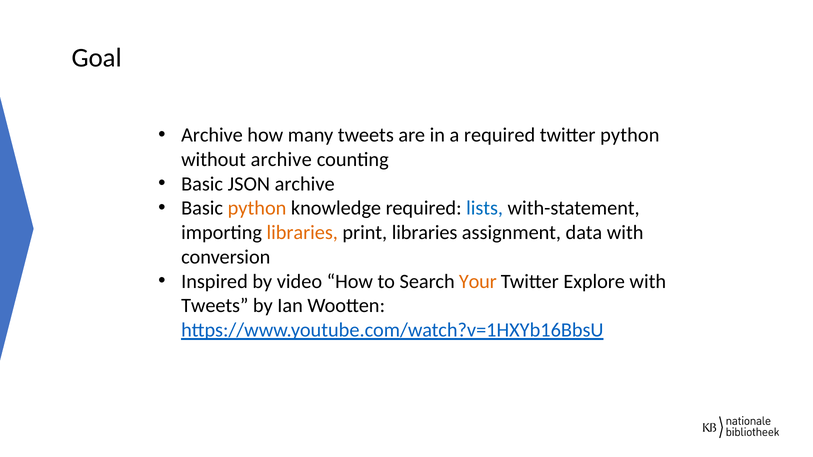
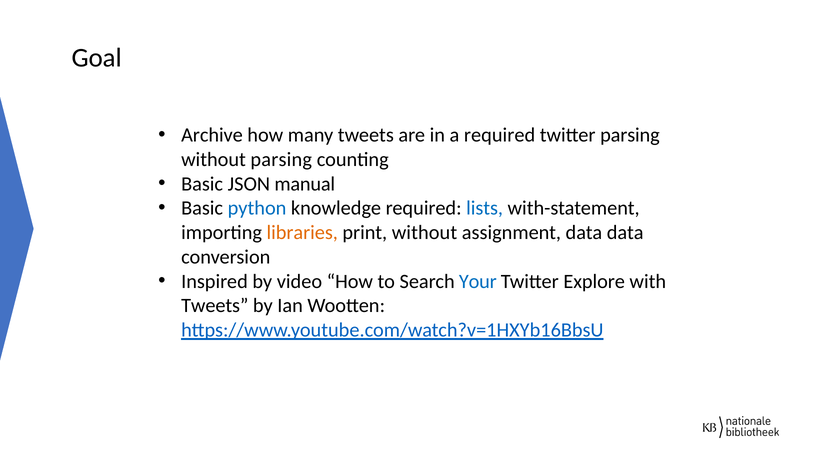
twitter python: python -> parsing (630, 135)
without archive: archive -> parsing (281, 160)
JSON archive: archive -> manual (305, 184)
python colour: orange -> blue (257, 208)
print libraries: libraries -> without (424, 233)
data with: with -> data (625, 233)
Your colour: orange -> blue (478, 282)
